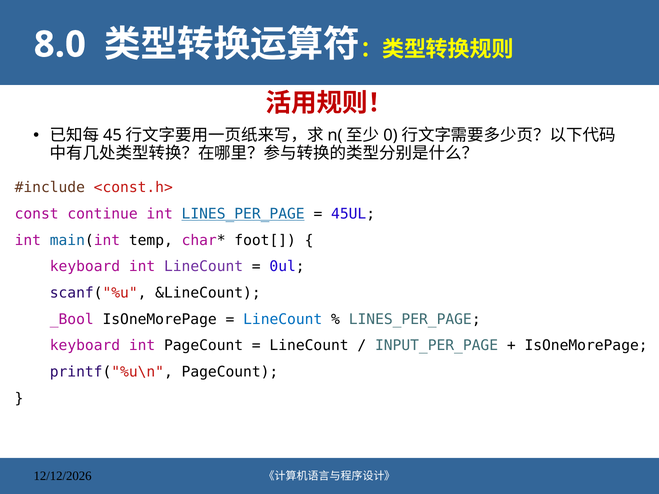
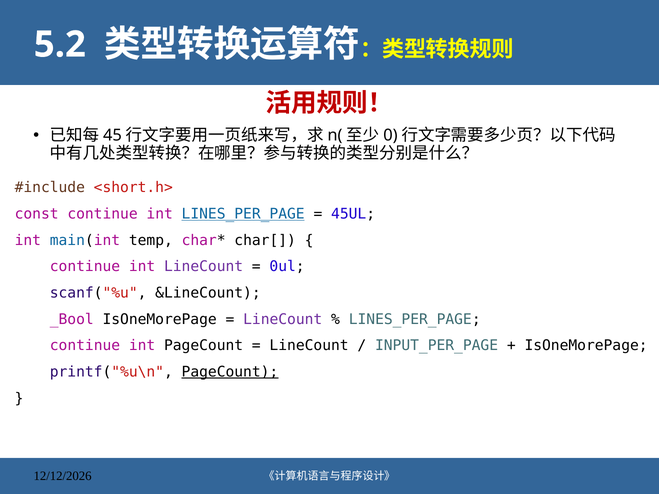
8.0: 8.0 -> 5.2 (60, 45)
<const.h>: <const.h> -> <short.h> (133, 188)
foot[: foot[ -> char[ (265, 240)
keyboard: keyboard -> continue (85, 267)
LineCount colour: blue -> purple (283, 319)
keyboard: keyboard -> continue (85, 346)
PageCount underline: none -> present (230, 372)
